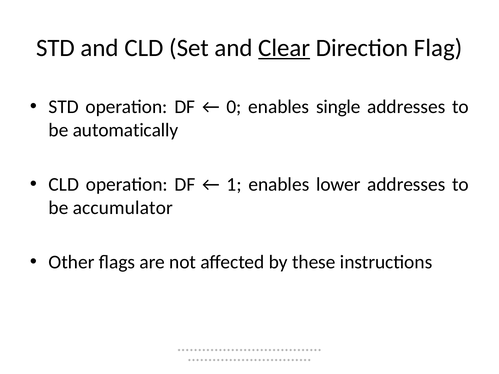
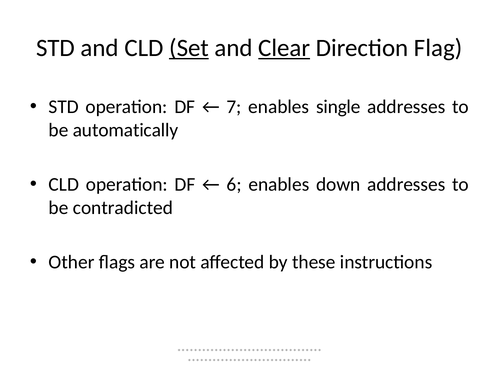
Set underline: none -> present (189, 48)
0: 0 -> 7 (234, 107)
1: 1 -> 6 (234, 185)
lower: lower -> down (338, 185)
accumulator: accumulator -> contradicted (123, 208)
